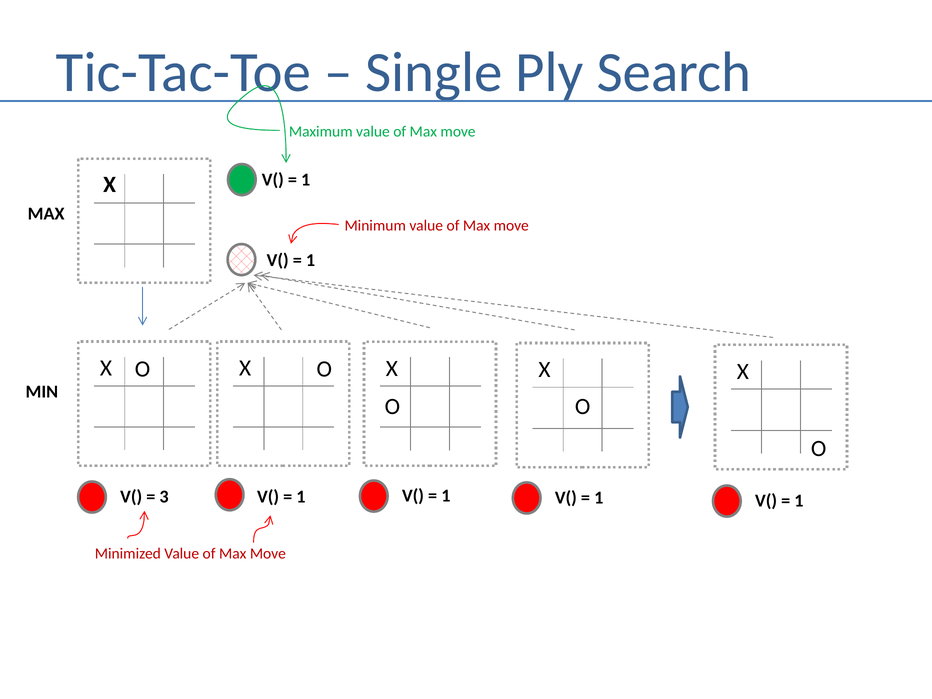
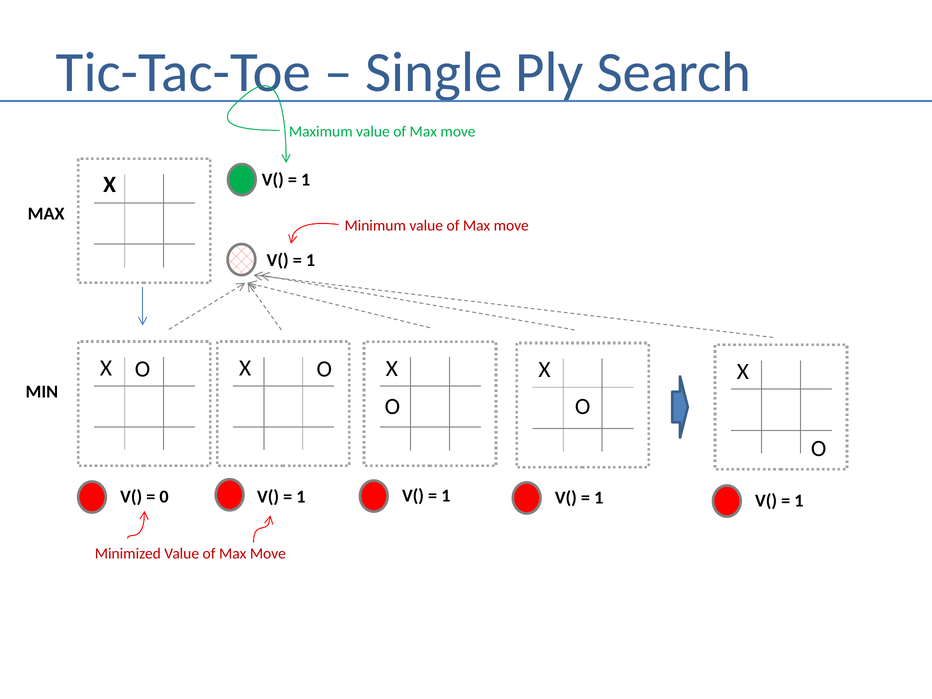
3: 3 -> 0 (164, 497)
